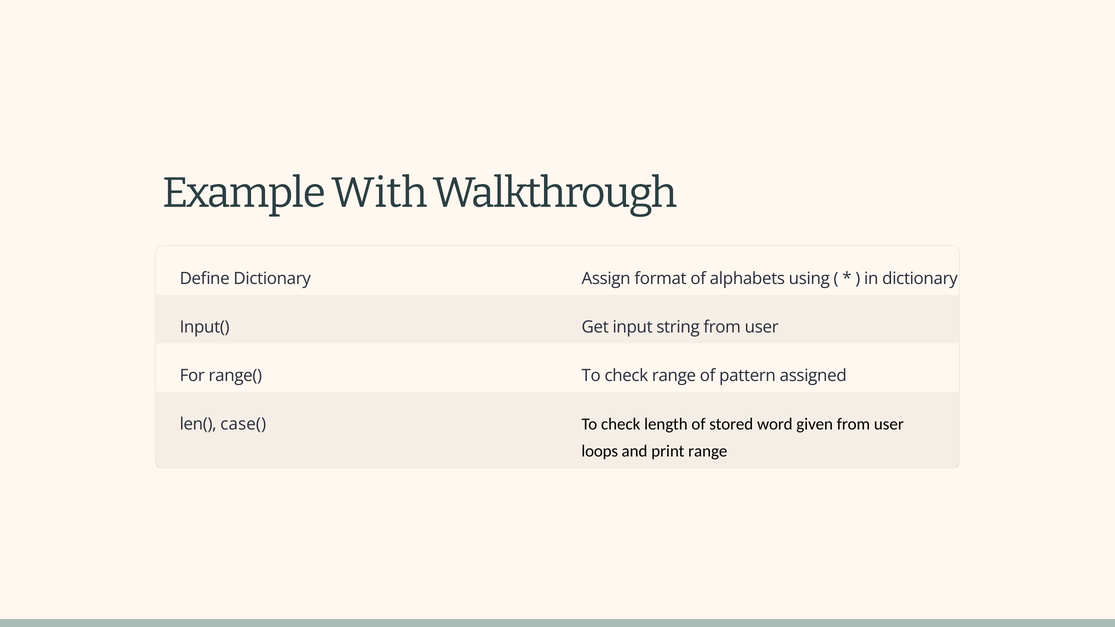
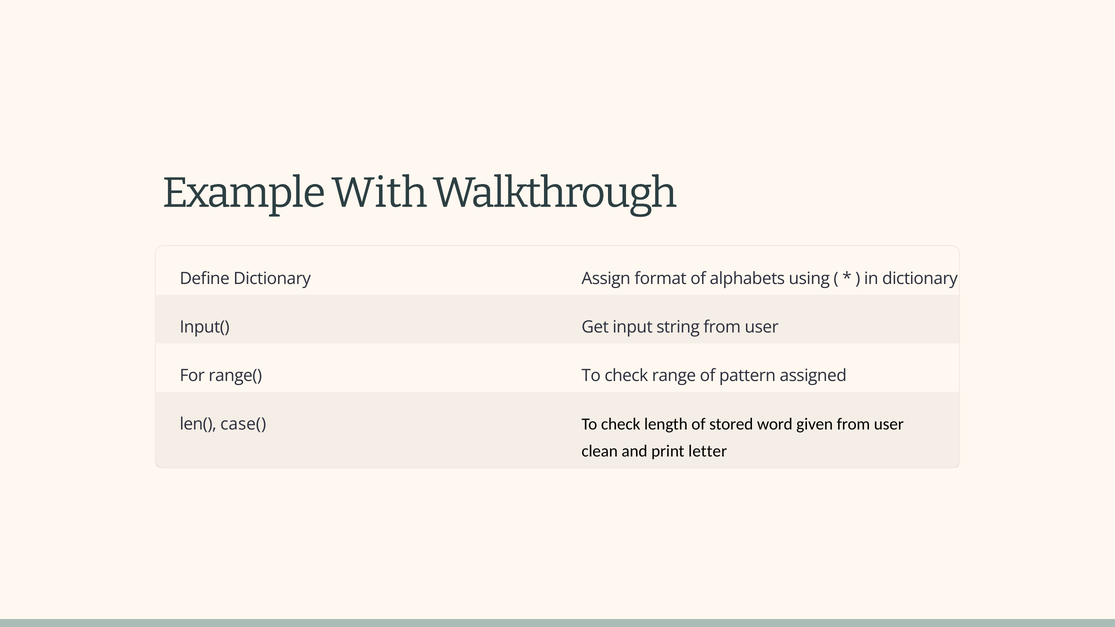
loops: loops -> clean (600, 451)
print range: range -> letter (708, 451)
